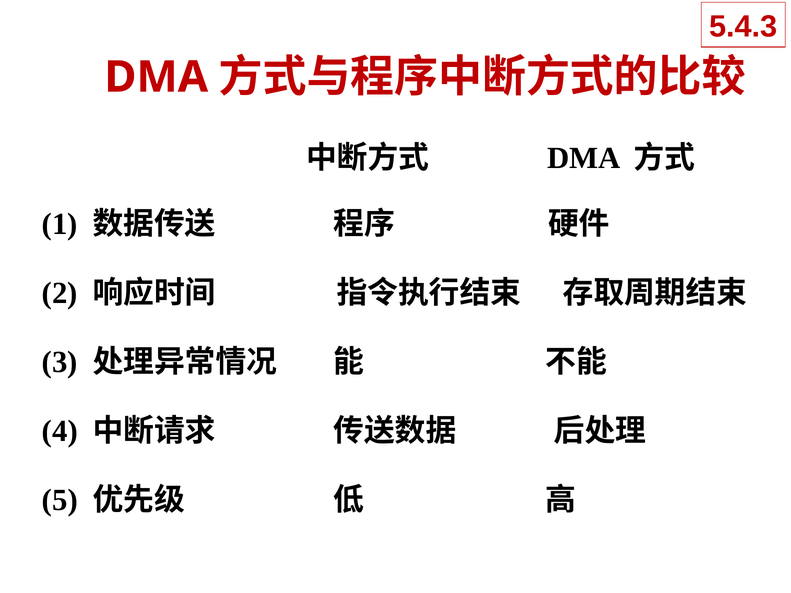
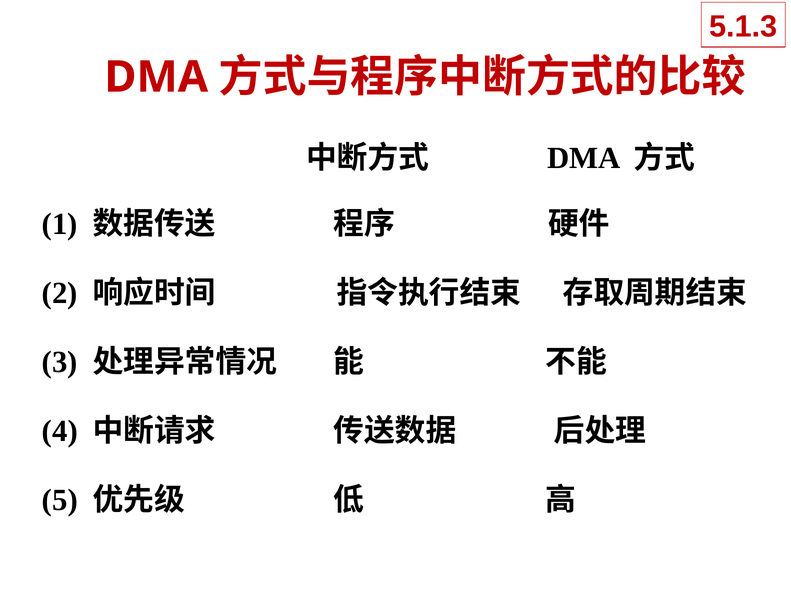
5.4.3: 5.4.3 -> 5.1.3 (743, 27)
